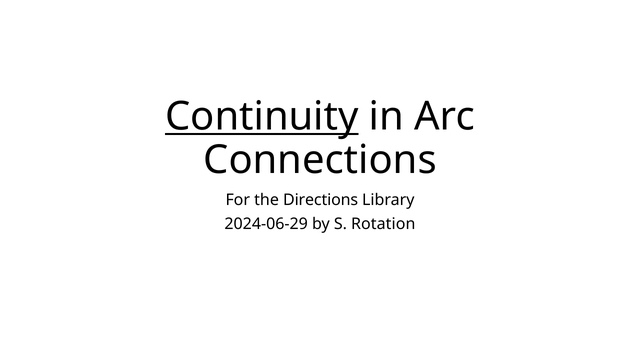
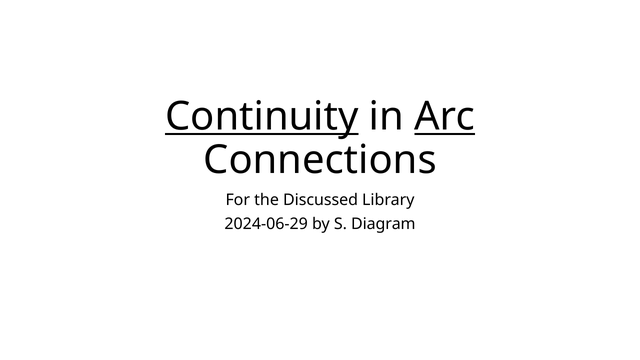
Arc underline: none -> present (445, 117)
Directions: Directions -> Discussed (321, 200)
Rotation: Rotation -> Diagram (383, 224)
